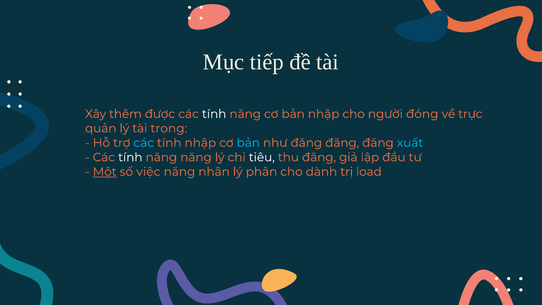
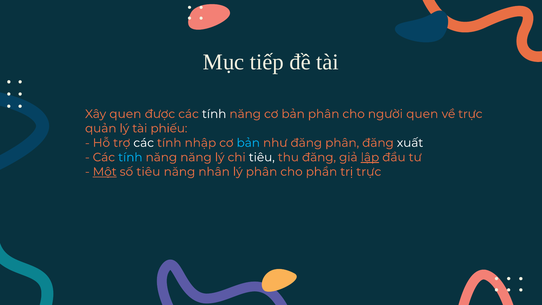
Xây thêm: thêm -> quen (125, 114)
bản nhập: nhập -> phân (324, 114)
người đóng: đóng -> quen (422, 114)
trong: trong -> phiếu (169, 128)
các colour: light blue -> white (144, 143)
như đăng đăng: đăng -> phân (342, 143)
xuất colour: light blue -> white (410, 143)
tính colour: white -> light blue (130, 157)
lập underline: none -> present (370, 157)
số việc: việc -> tiêu (148, 172)
dành: dành -> phần (321, 172)
trị load: load -> trực (369, 172)
